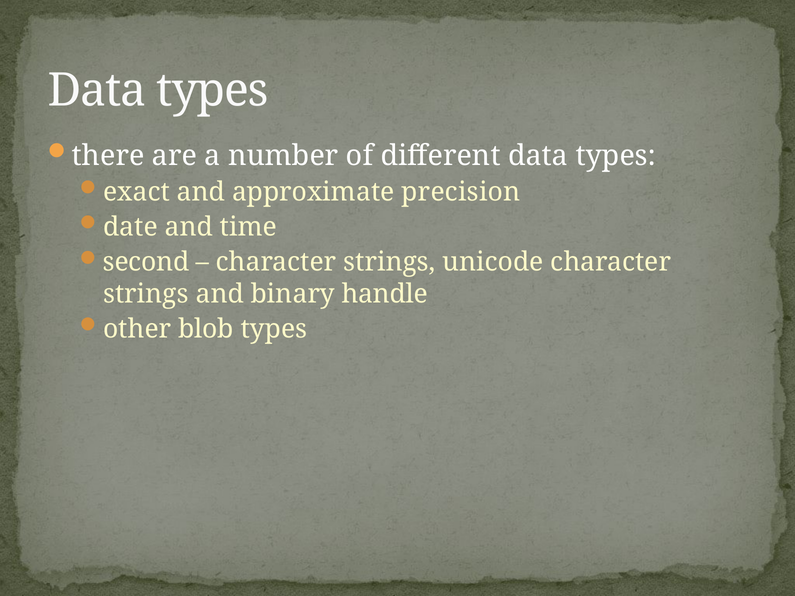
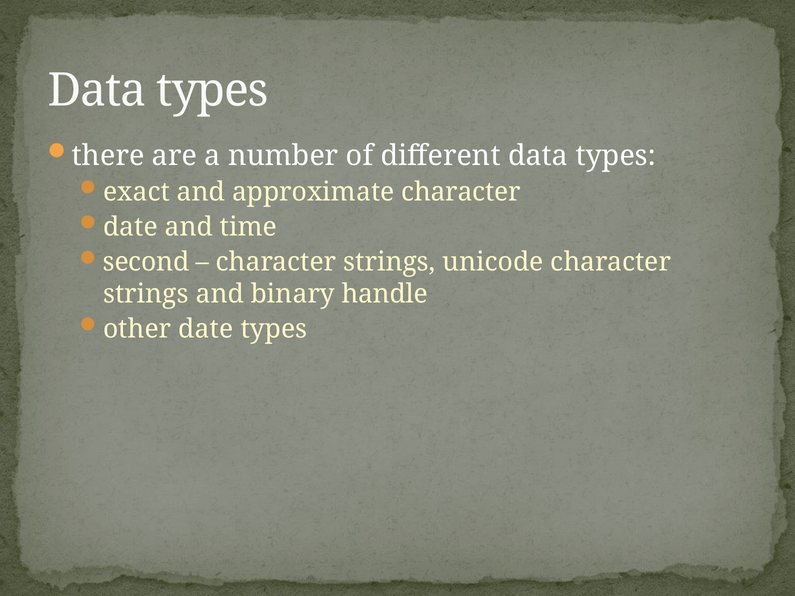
approximate precision: precision -> character (461, 192)
other blob: blob -> date (206, 329)
